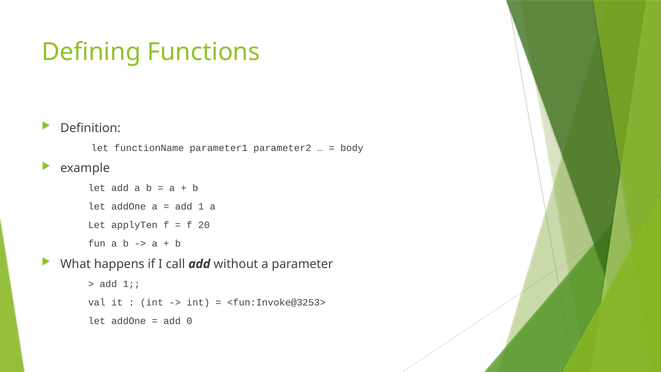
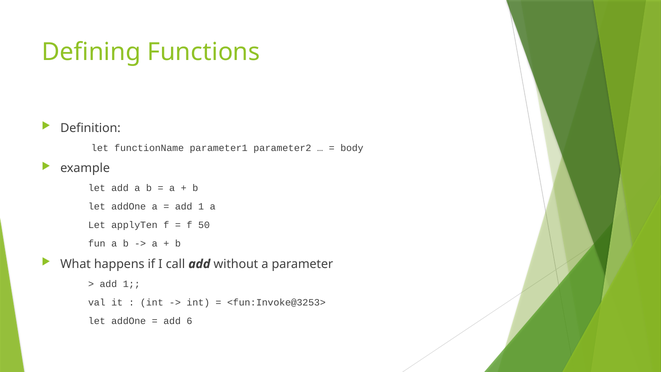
20: 20 -> 50 (204, 225)
0: 0 -> 6 (190, 321)
